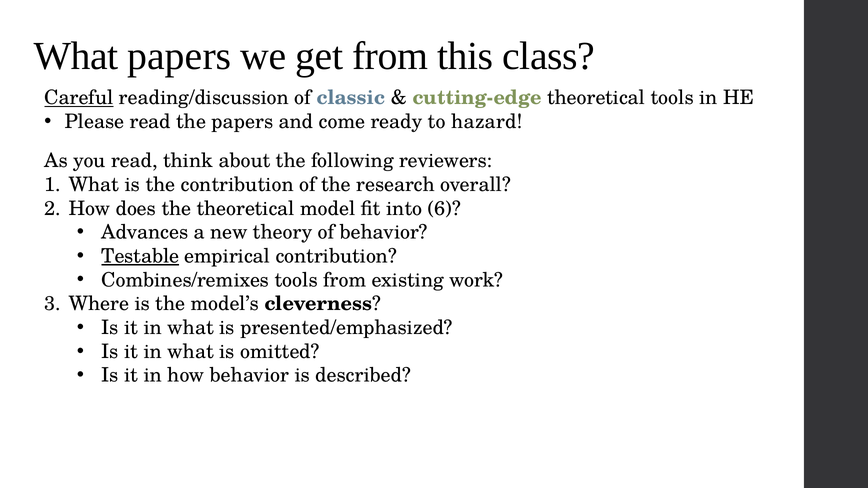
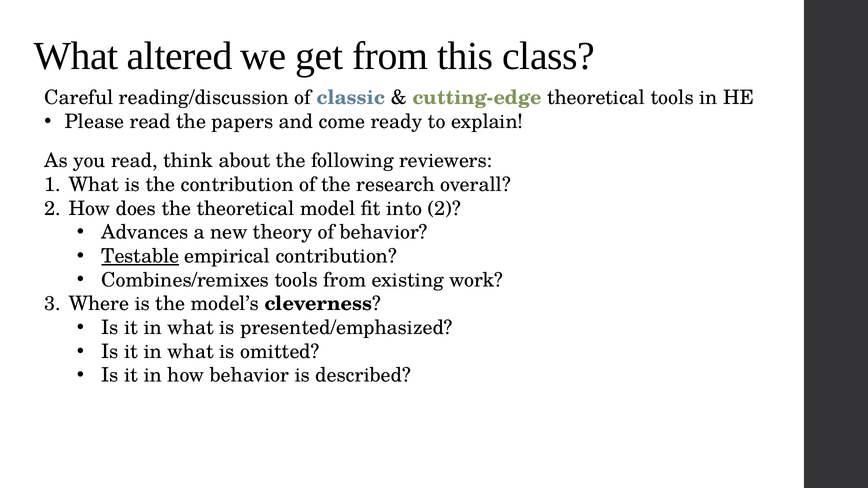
What papers: papers -> altered (180, 56)
Careful underline: present -> none (79, 98)
hazard: hazard -> explain (487, 122)
into 6: 6 -> 2 (444, 209)
